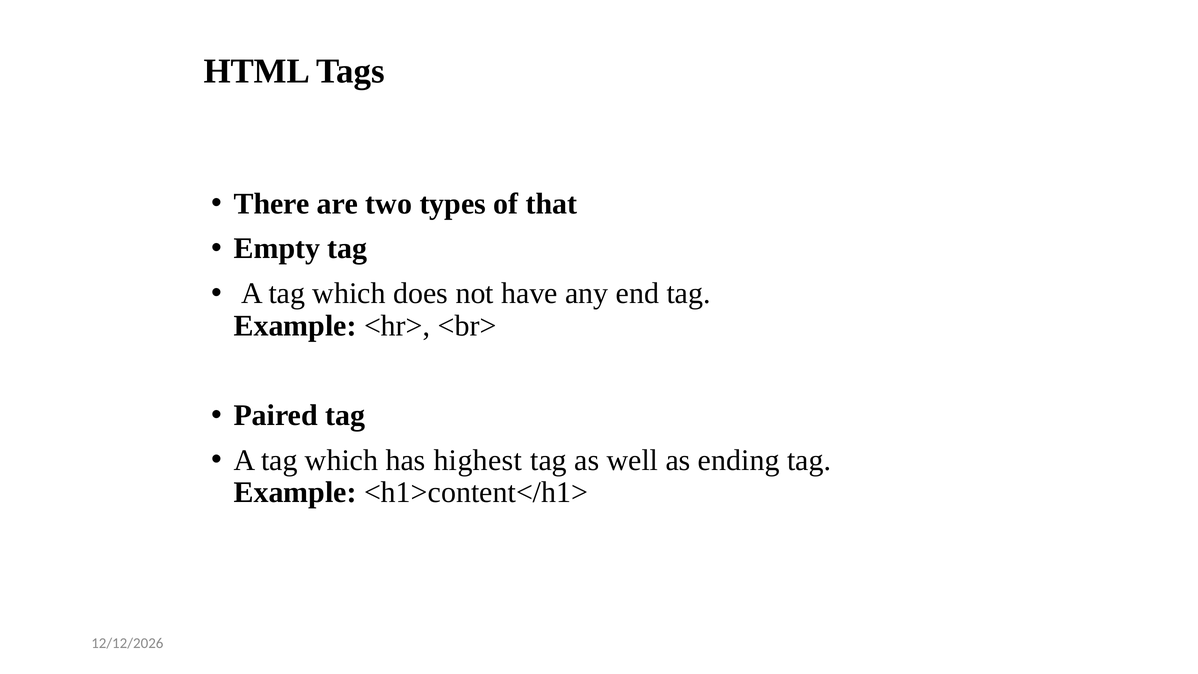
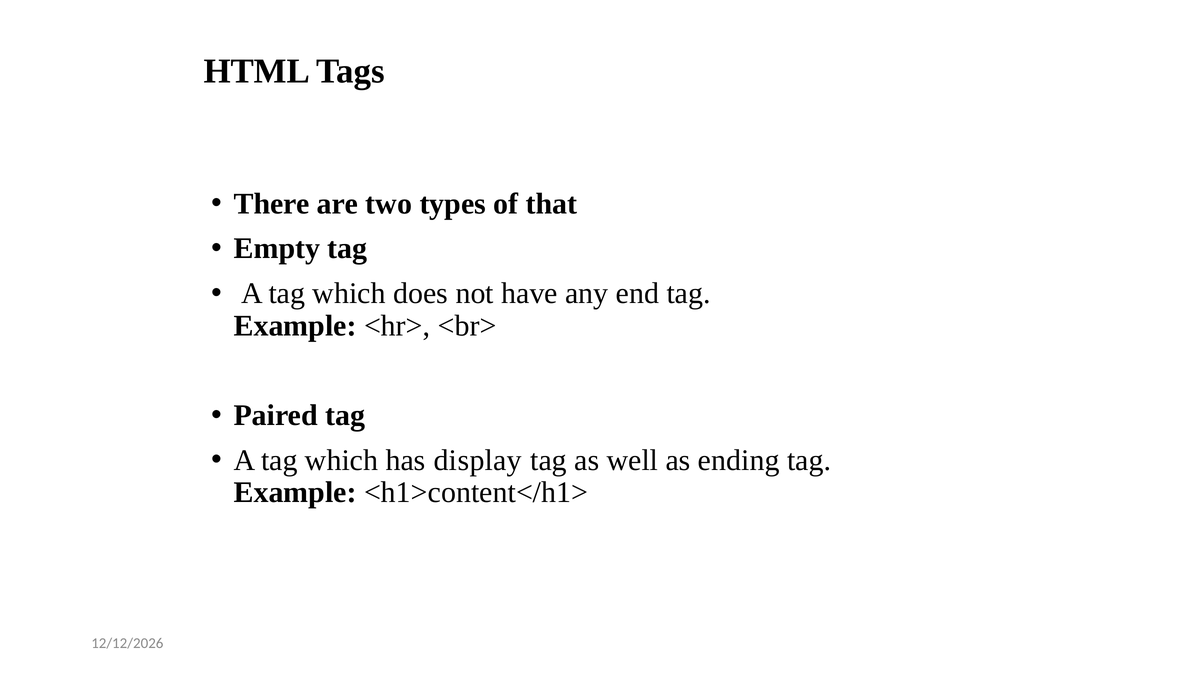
highest: highest -> display (478, 460)
